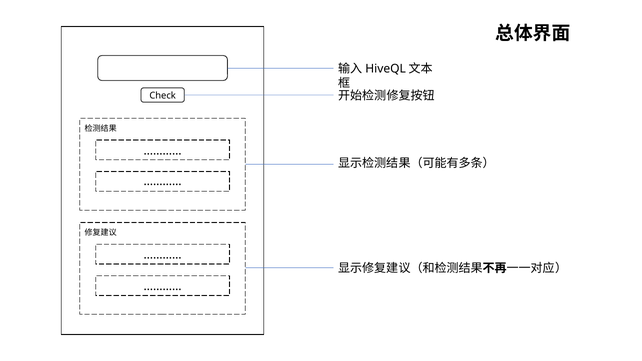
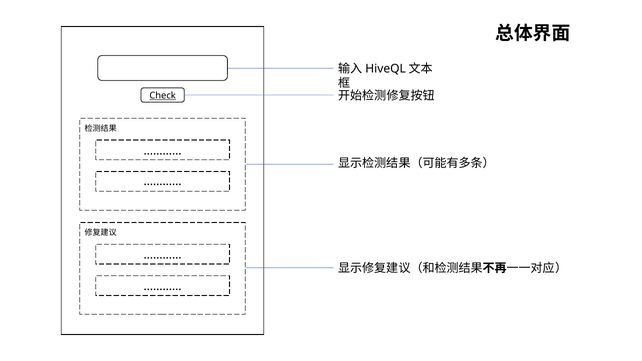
Check underline: none -> present (163, 96)
